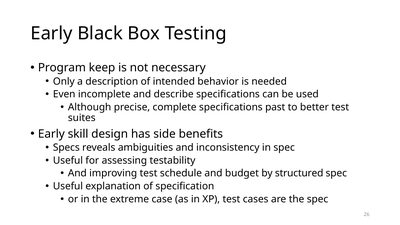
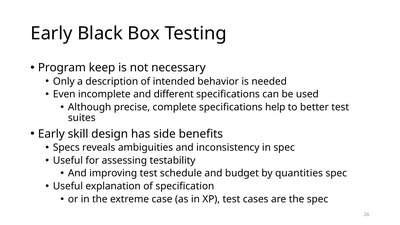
describe: describe -> different (174, 94)
past: past -> help (275, 107)
structured: structured -> quantities (299, 173)
